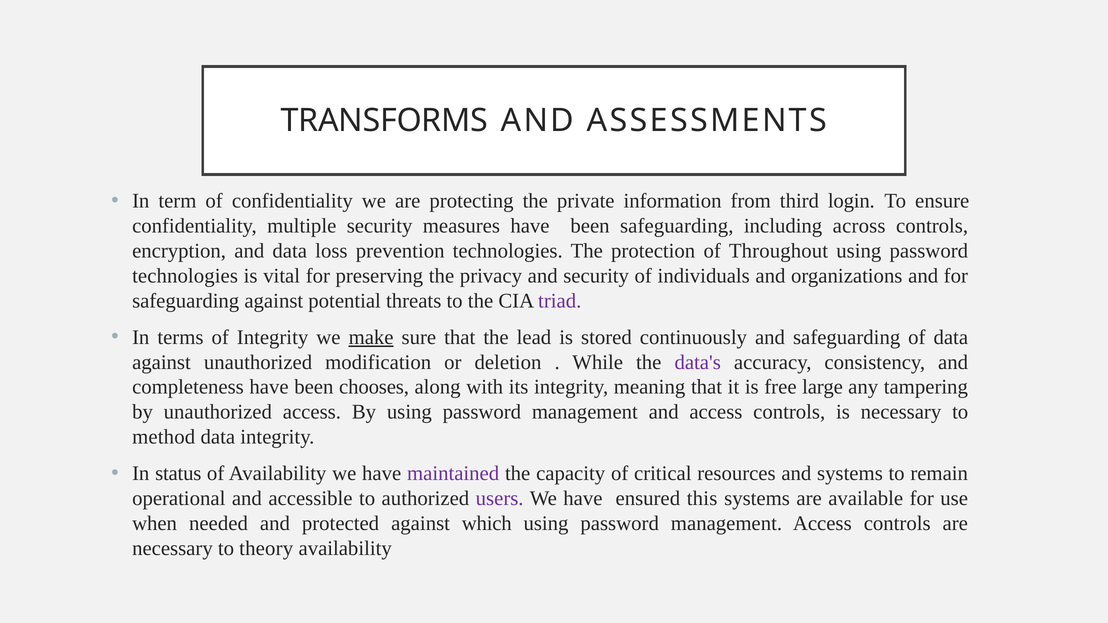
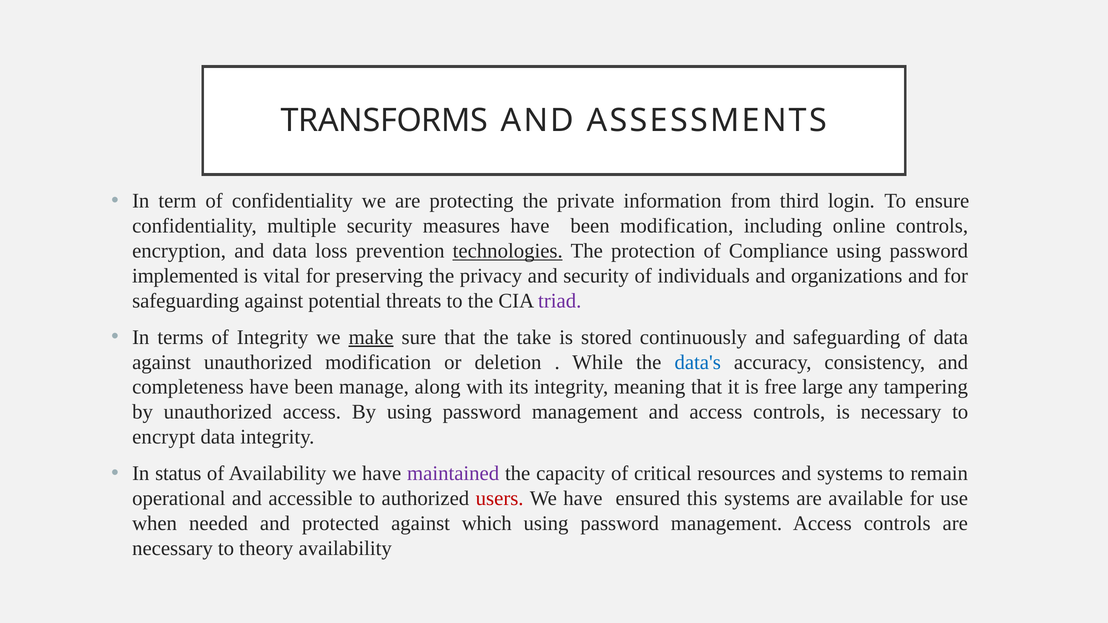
been safeguarding: safeguarding -> modification (677, 226)
across: across -> online (859, 226)
technologies underline: none -> present (508, 251)
Throughout: Throughout -> Compliance (779, 251)
technologies: technologies -> implemented (185, 276)
lead: lead -> take (534, 337)
data's colour: purple -> blue (698, 362)
chooses: chooses -> manage (374, 387)
method: method -> encrypt (164, 437)
users colour: purple -> red (500, 499)
